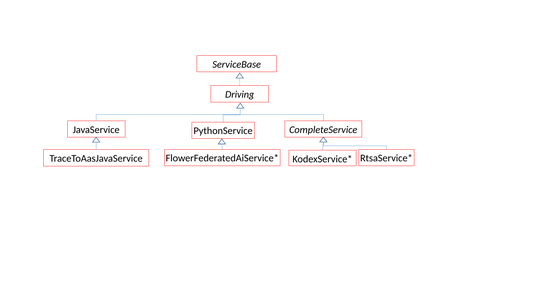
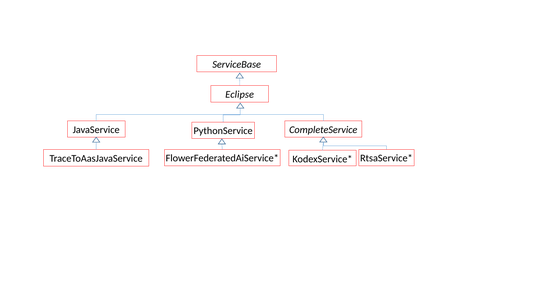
Driving: Driving -> Eclipse (240, 94)
